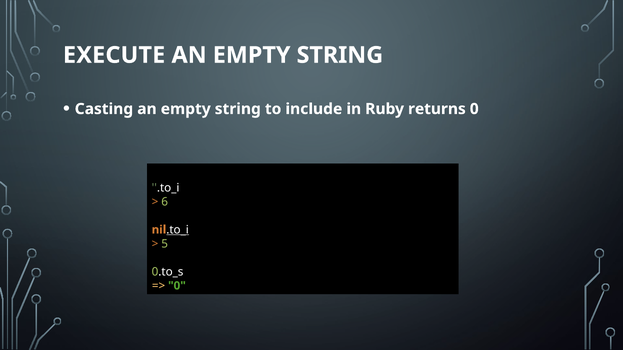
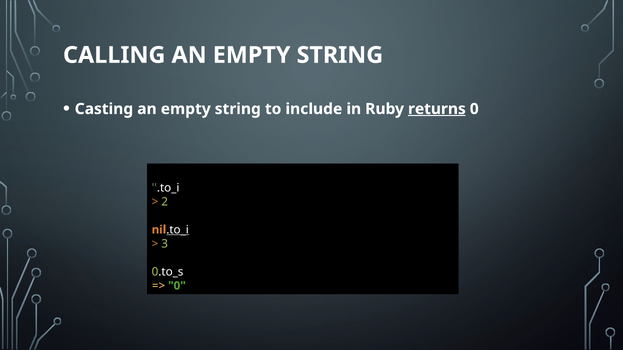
EXECUTE: EXECUTE -> CALLING (114, 55)
returns underline: none -> present (437, 109)
6: 6 -> 2 (165, 202)
5: 5 -> 3 (165, 244)
